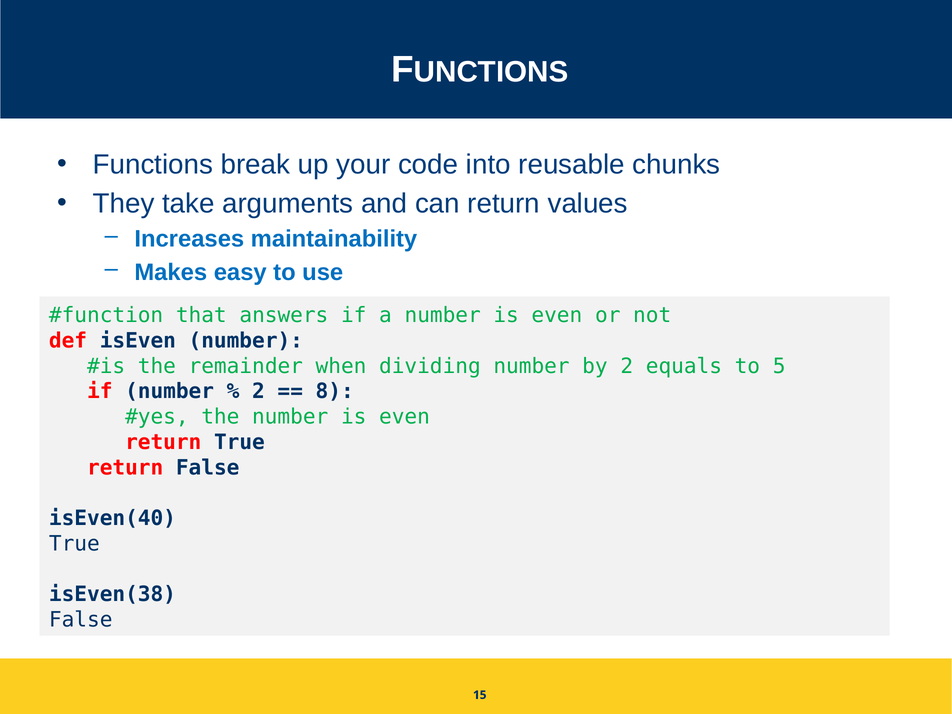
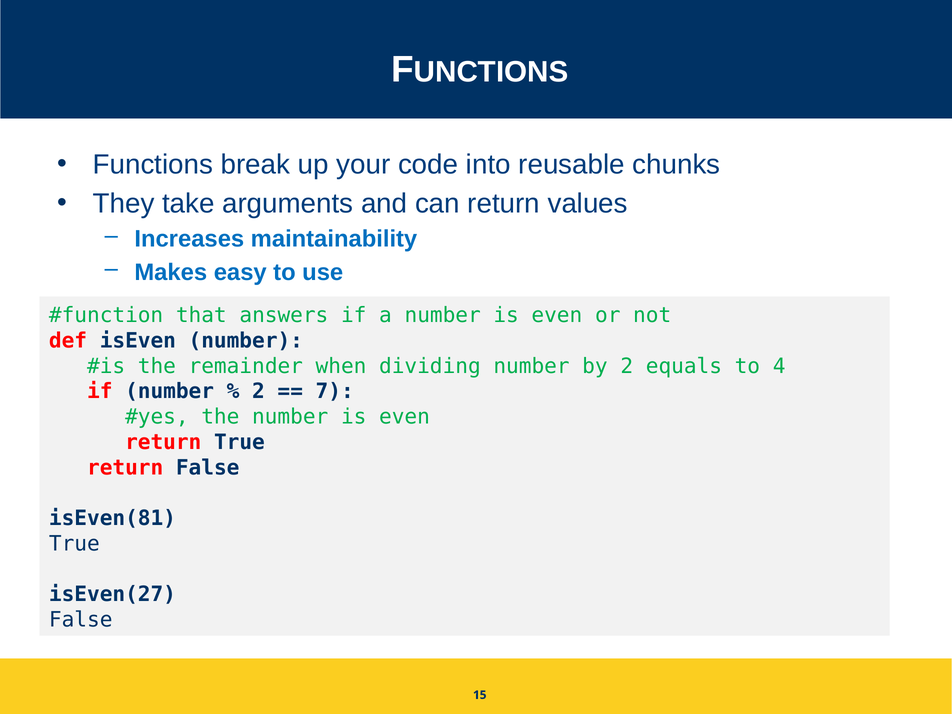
5: 5 -> 4 (779, 366)
8: 8 -> 7 (335, 391)
isEven(40: isEven(40 -> isEven(81 (112, 518)
isEven(38: isEven(38 -> isEven(27 (112, 594)
